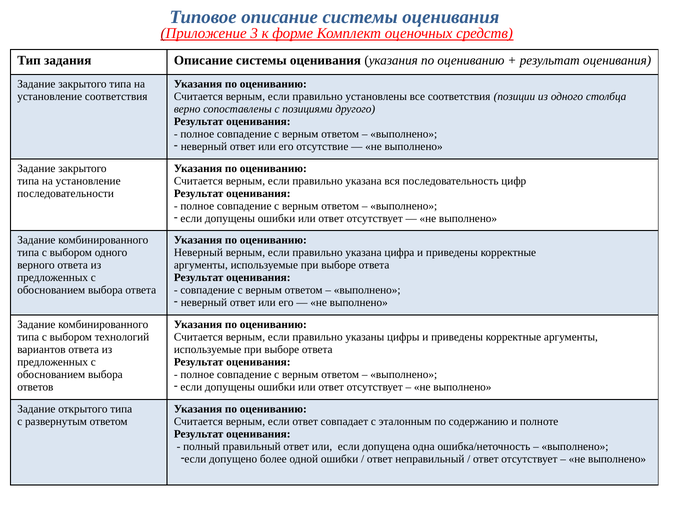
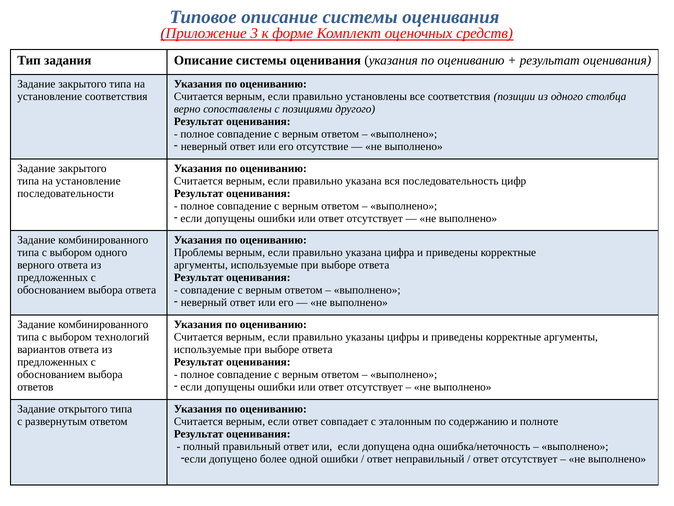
Неверный: Неверный -> Проблемы (198, 252)
